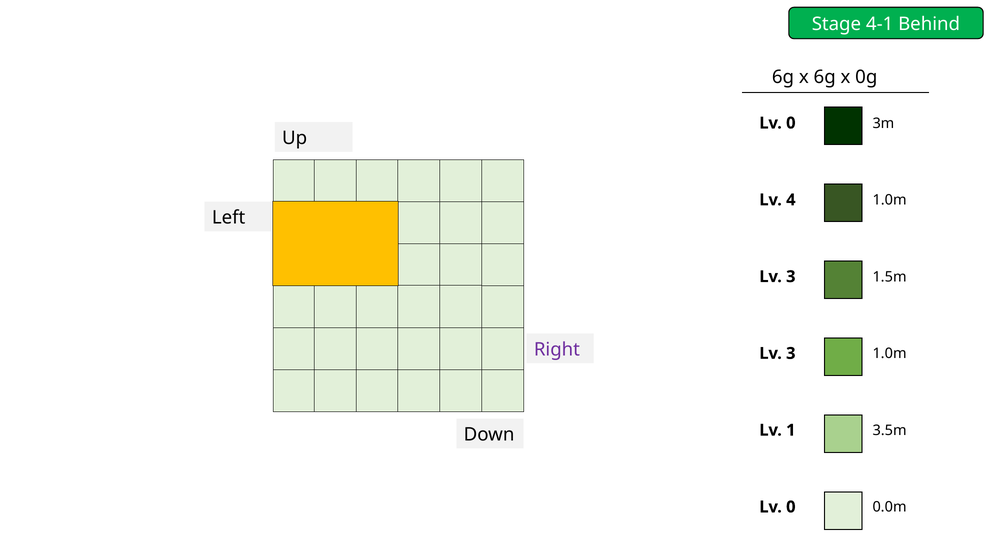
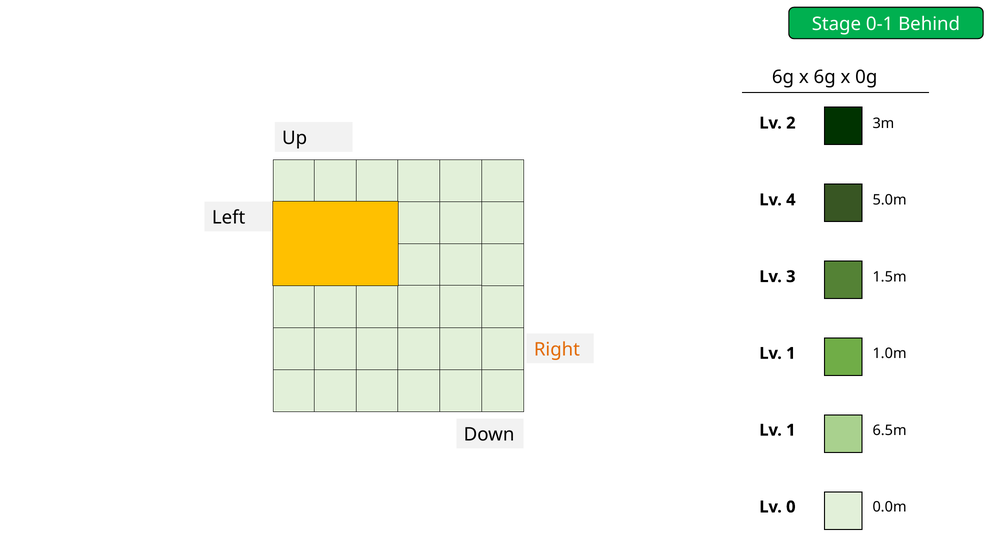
4-1: 4-1 -> 0-1 (880, 24)
0: 0 -> 2 (791, 123)
1.0m: 1.0m -> 5.0m (890, 200)
Right colour: purple -> orange (557, 349)
3: 3 -> 1 (791, 353)
3.5m: 3.5m -> 6.5m (890, 430)
